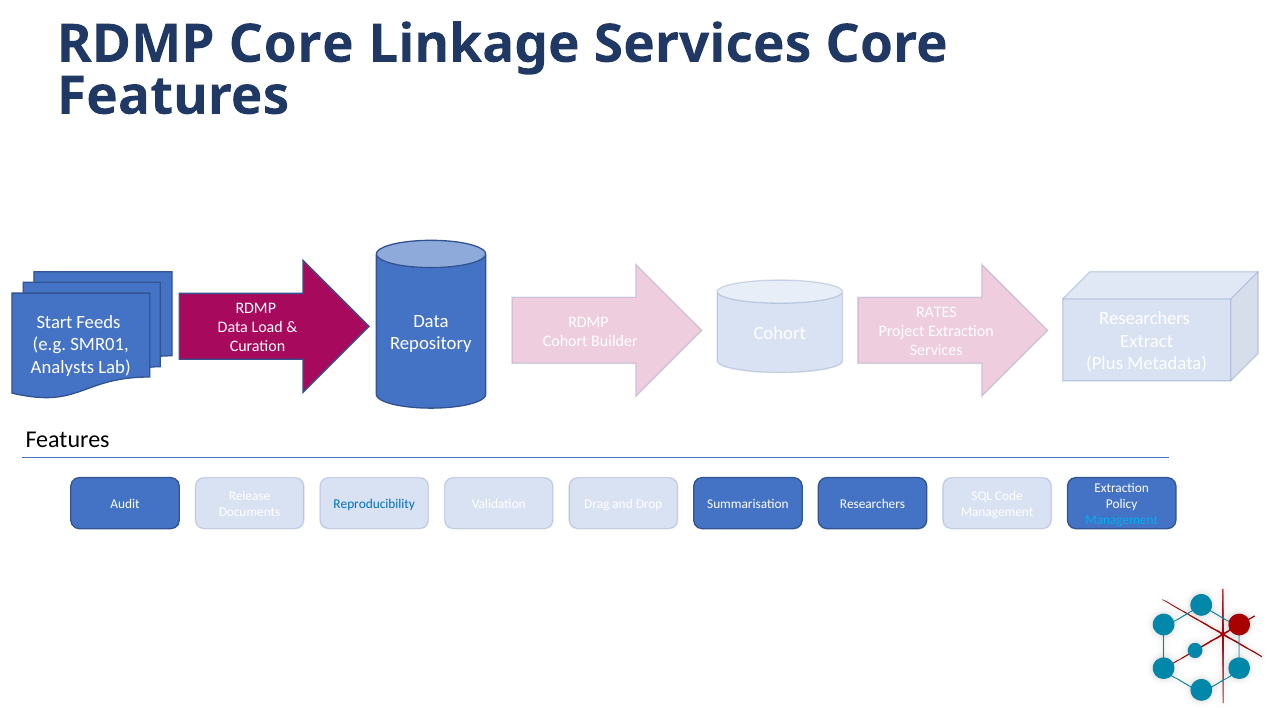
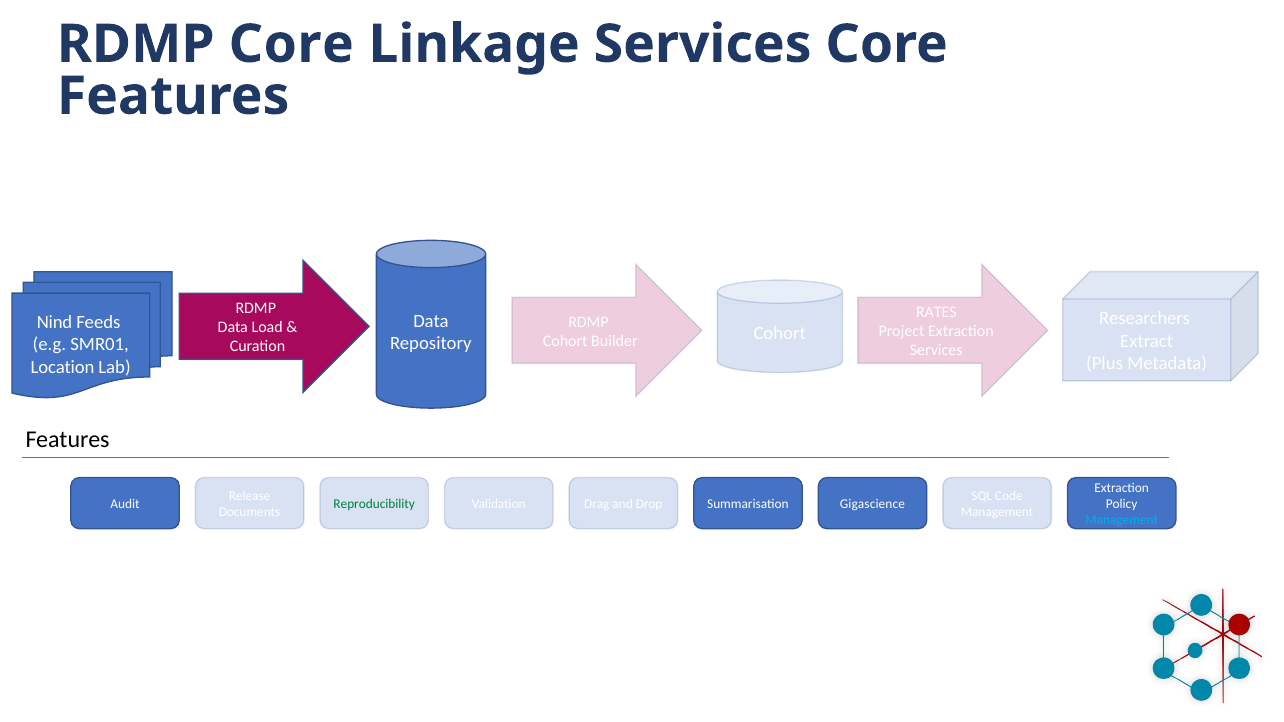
Start: Start -> Nind (55, 322)
Analysts: Analysts -> Location (63, 367)
Reproducibility colour: blue -> green (374, 504)
Summarisation Researchers: Researchers -> Gigascience (872, 504)
